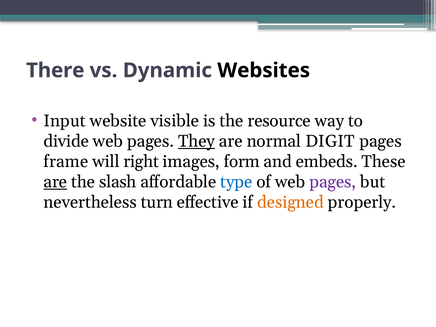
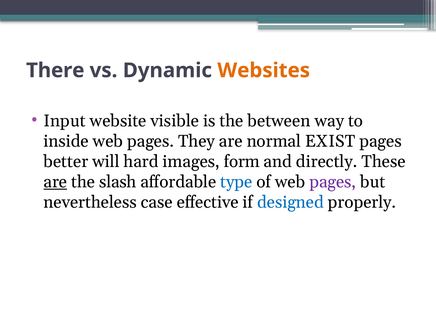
Websites colour: black -> orange (264, 70)
resource: resource -> between (279, 121)
divide: divide -> inside (66, 141)
They underline: present -> none (196, 141)
DIGIT: DIGIT -> EXIST (330, 141)
frame: frame -> better (66, 161)
right: right -> hard (141, 161)
embeds: embeds -> directly (327, 161)
turn: turn -> case (157, 202)
designed colour: orange -> blue (291, 202)
